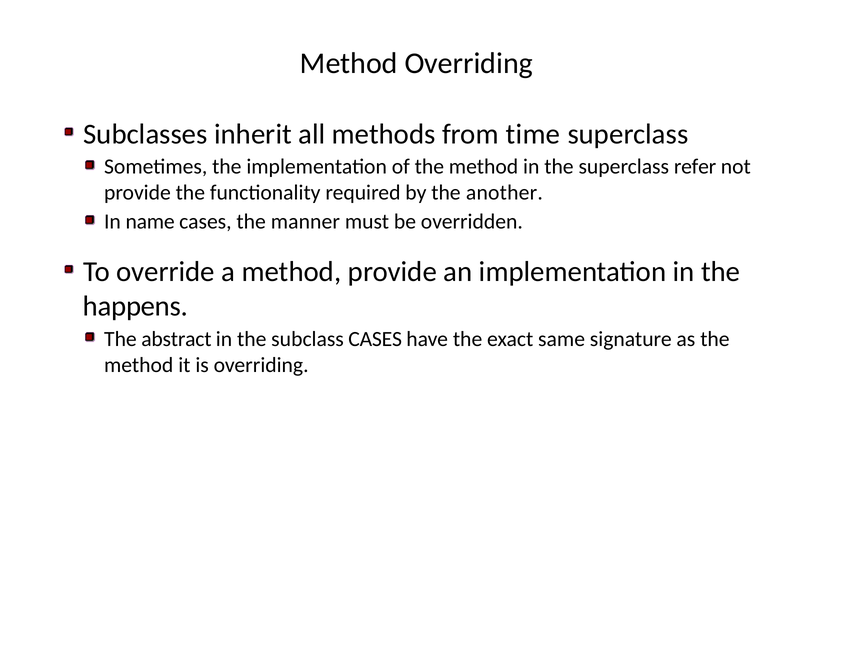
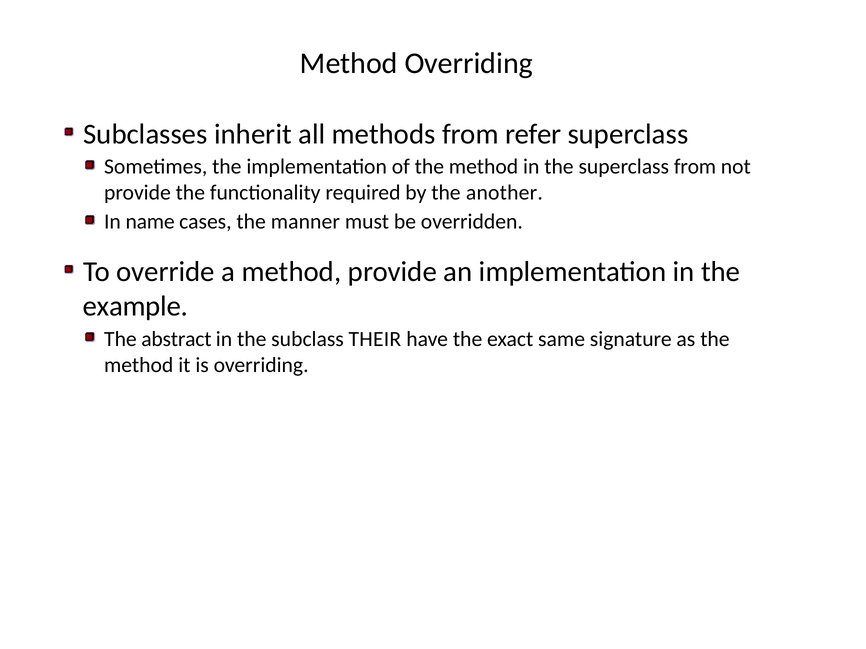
time: time -> refer (533, 134)
superclass refer: refer -> from (695, 167)
happens: happens -> example (135, 306)
subclass CASES: CASES -> THEIR (375, 339)
